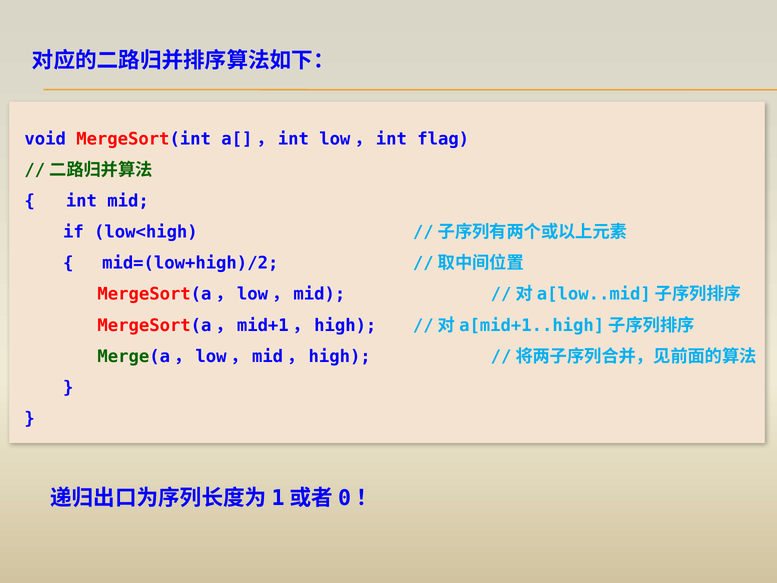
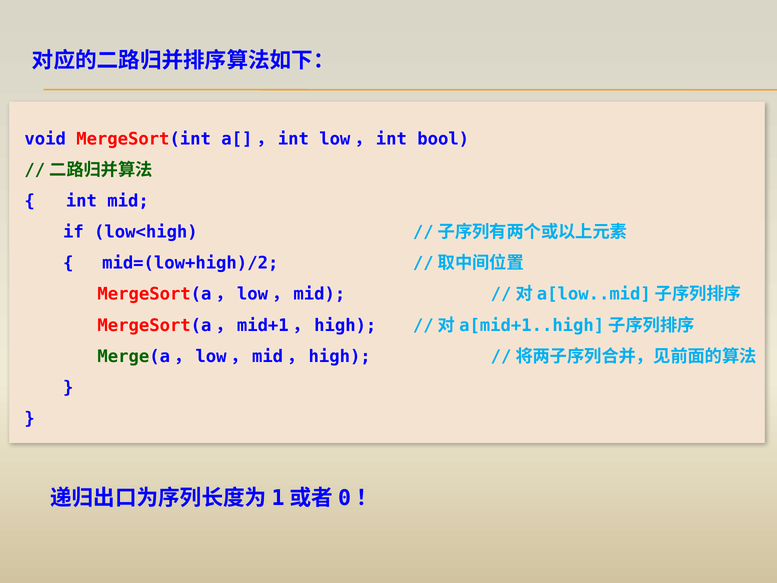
flag: flag -> bool (443, 139)
